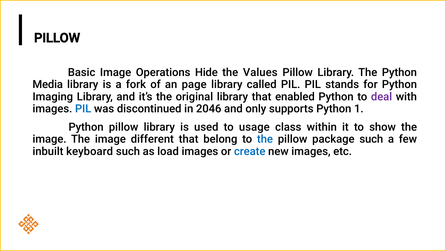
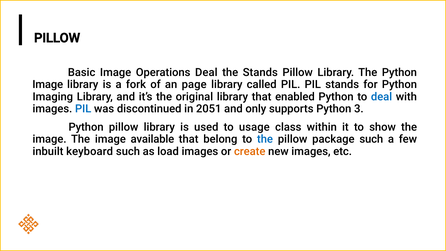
Operations Hide: Hide -> Deal (206, 73)
the Values: Values -> Stands (260, 73)
Media: Media -> Image (48, 85)
deal colour: purple -> blue (382, 97)
2046: 2046 -> 2051 (209, 109)
1: 1 -> 3 (359, 109)
different: different -> available (152, 139)
create colour: blue -> orange (250, 151)
